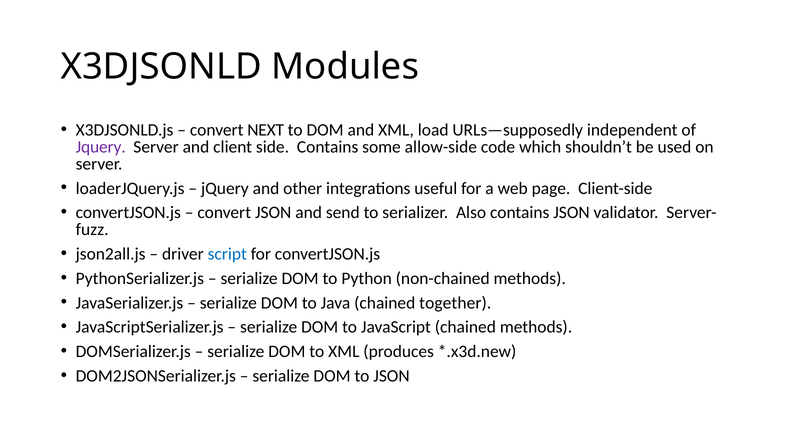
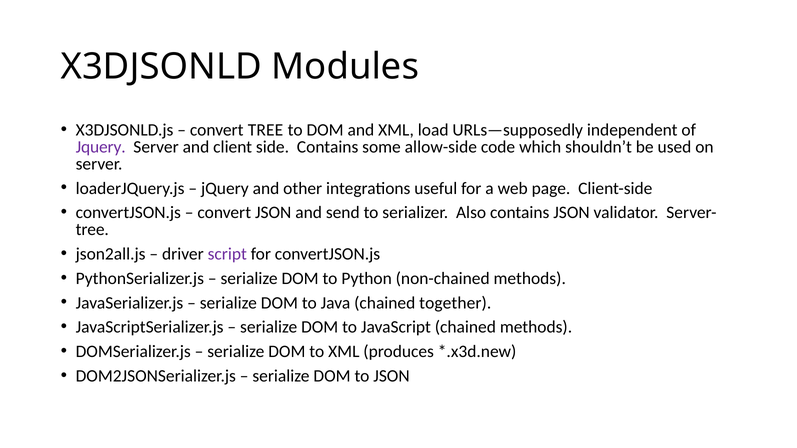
convert NEXT: NEXT -> TREE (266, 130)
fuzz: fuzz -> tree (92, 230)
script colour: blue -> purple (227, 254)
